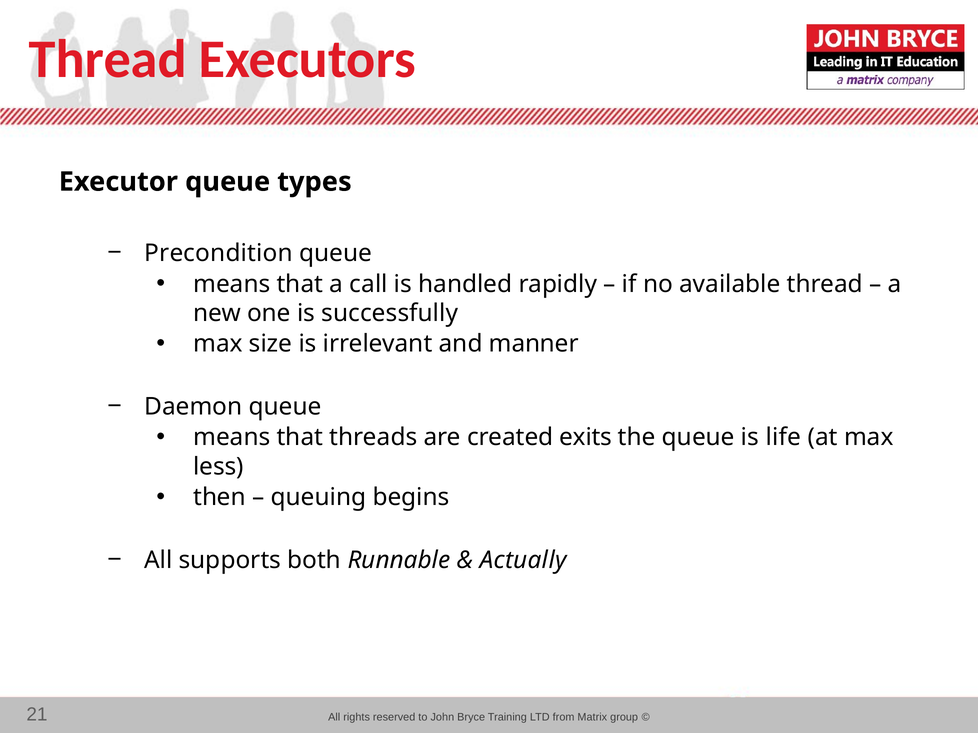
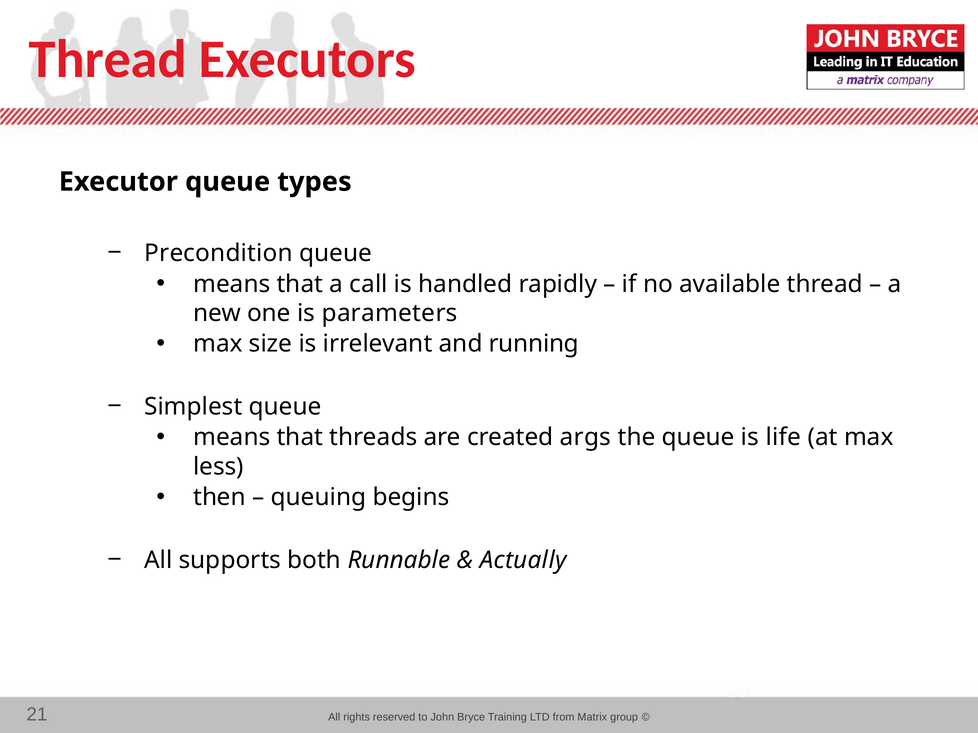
successfully: successfully -> parameters (390, 313)
manner: manner -> running (534, 344)
Daemon: Daemon -> Simplest (193, 407)
exits: exits -> args (585, 438)
